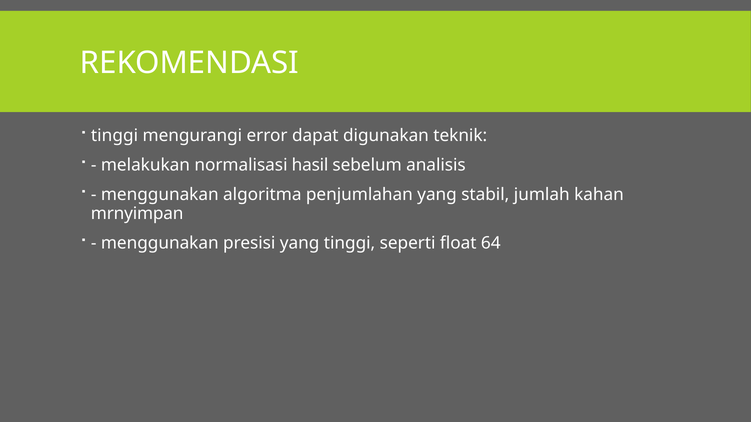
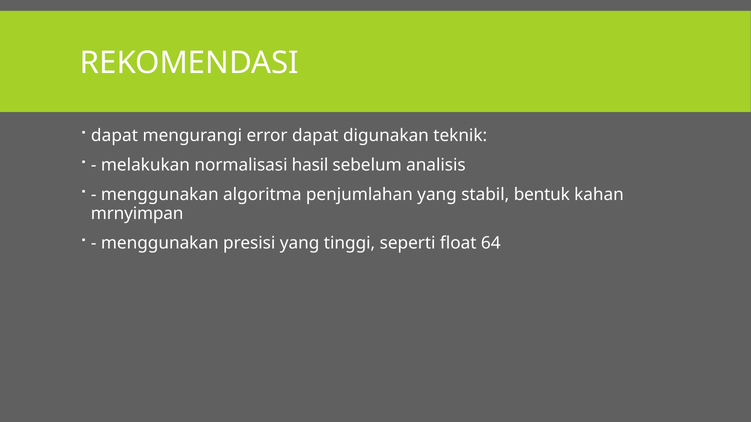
tinggi: tinggi -> dapat (115, 136)
jumlah: jumlah -> bentuk (542, 195)
